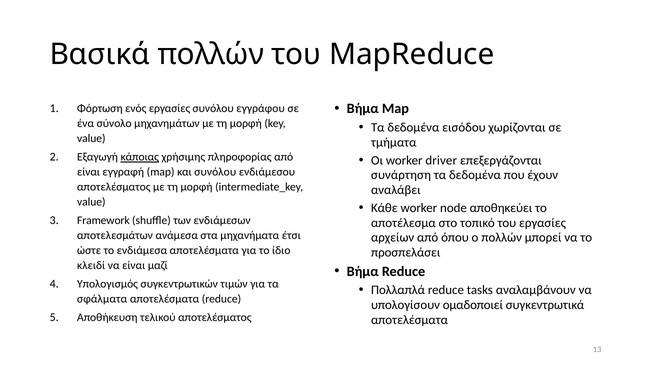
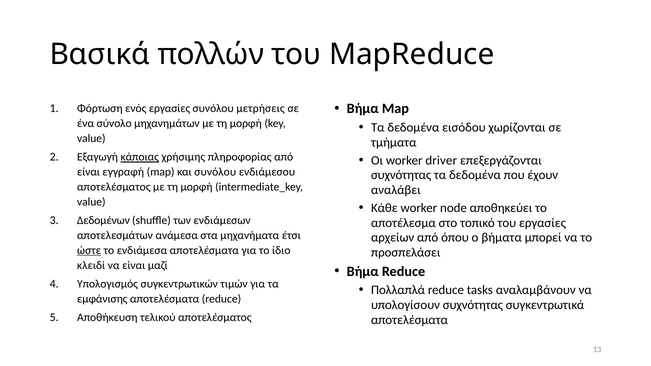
εγγράφου: εγγράφου -> μετρήσεις (261, 109)
συνάρτηση: συνάρτηση -> συχνότητας (401, 175)
Framework: Framework -> Δεδομένων (103, 221)
ο πολλών: πολλών -> βήματα (502, 238)
ώστε underline: none -> present (89, 250)
σφάλματα: σφάλματα -> εμφάνισης (102, 299)
υπολογίσουν ομαδοποιεί: ομαδοποιεί -> συχνότητας (473, 305)
